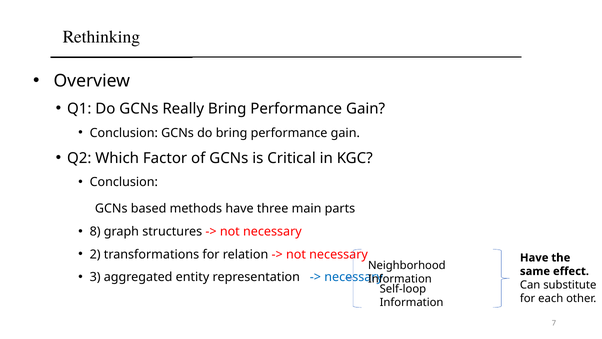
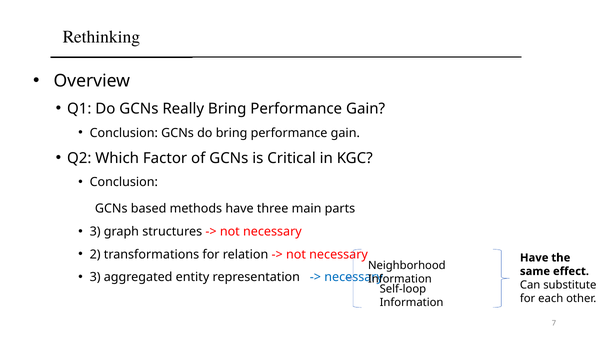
8: 8 -> 3 (95, 231)
